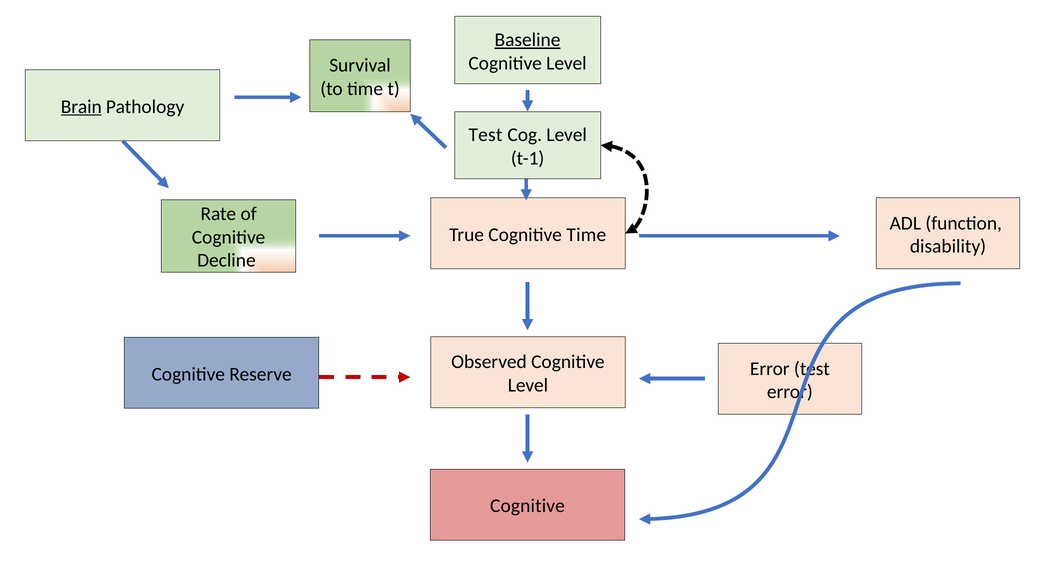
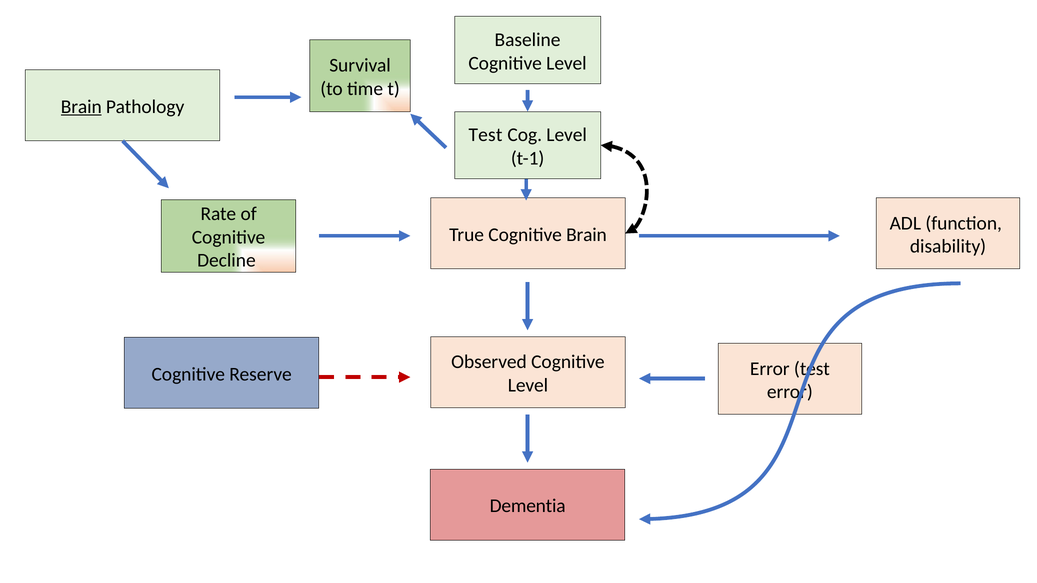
Baseline underline: present -> none (528, 40)
Cognitive Time: Time -> Brain (587, 235)
Cognitive: Cognitive -> Dementia (528, 506)
